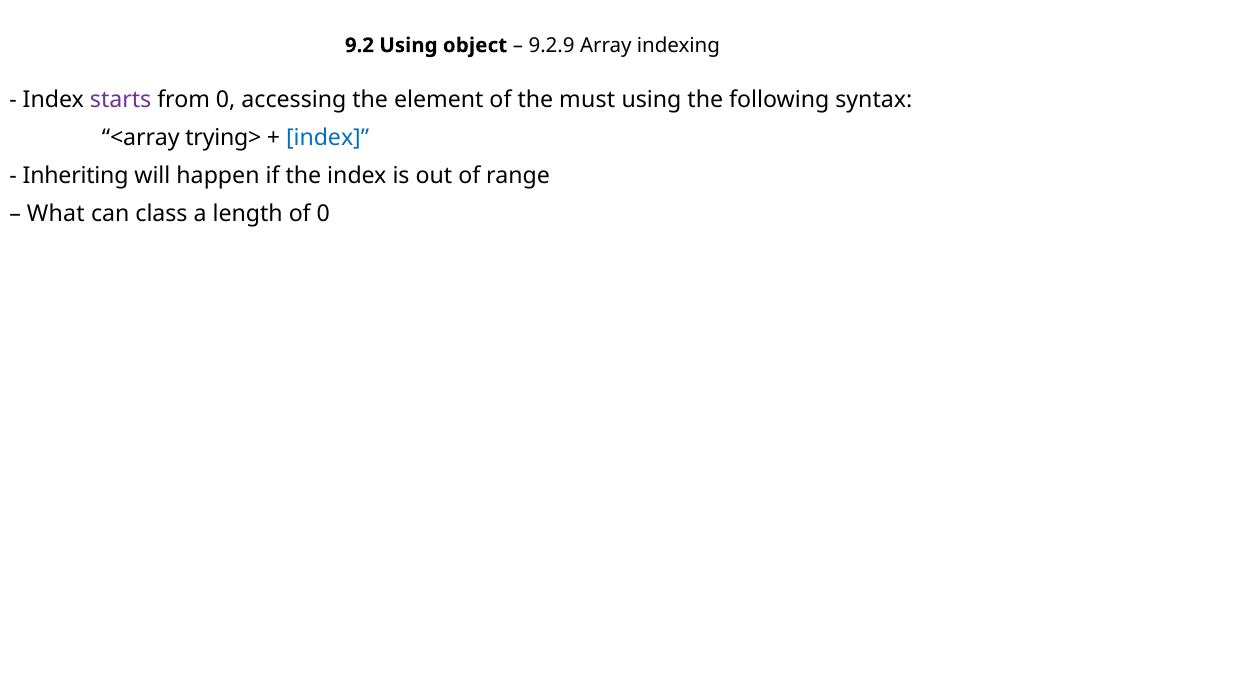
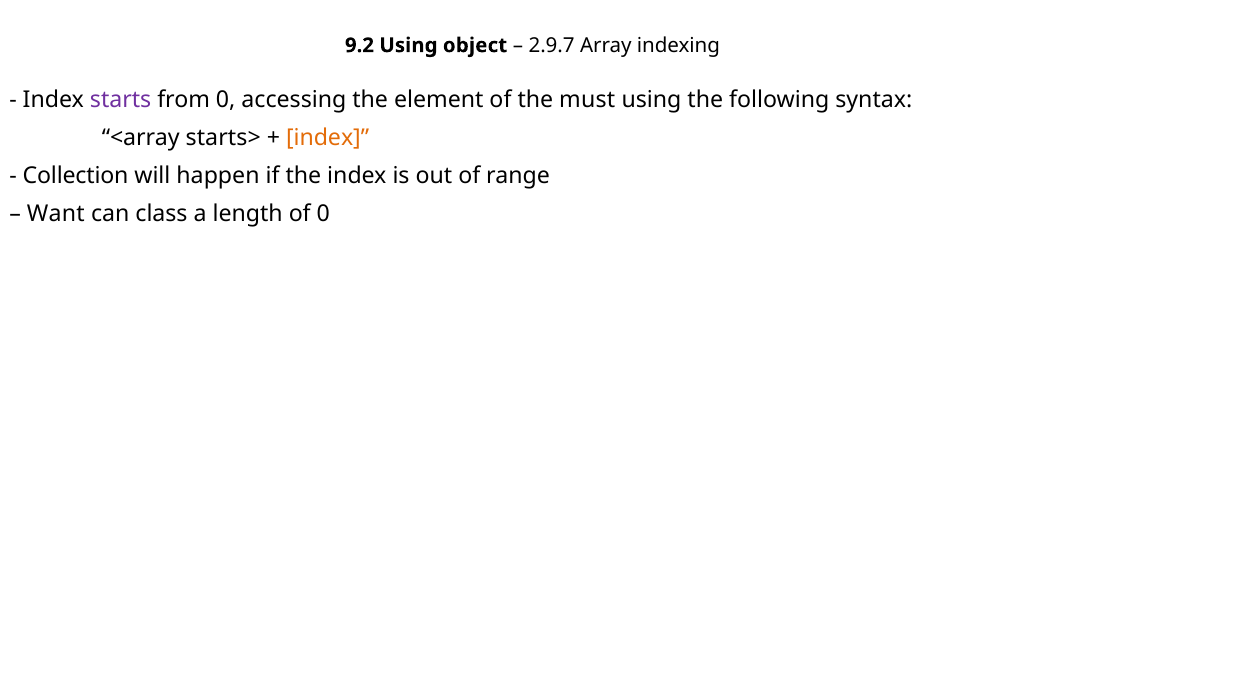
9.2.9: 9.2.9 -> 2.9.7 (552, 45)
trying>: trying> -> starts> (223, 138)
index colour: blue -> orange (328, 138)
Inheriting: Inheriting -> Collection (76, 176)
What: What -> Want (56, 214)
